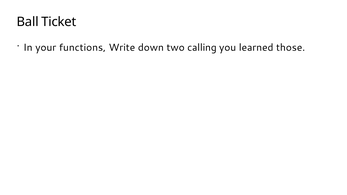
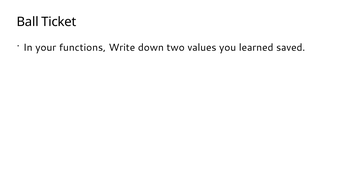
calling: calling -> values (202, 48)
those: those -> saved (291, 48)
